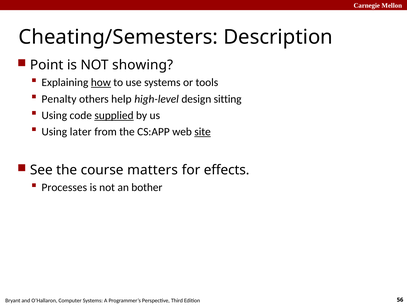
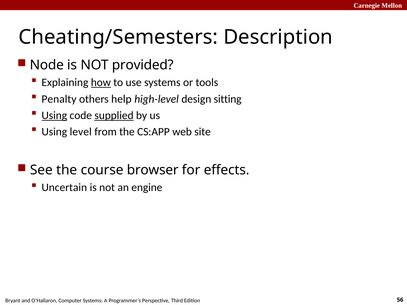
Point: Point -> Node (47, 65)
showing: showing -> provided (143, 65)
Using underline: none -> present (54, 115)
later: later -> level (81, 132)
site underline: present -> none (203, 132)
matters: matters -> browser (153, 170)
Processes: Processes -> Uncertain (64, 188)
bother: bother -> engine (147, 188)
